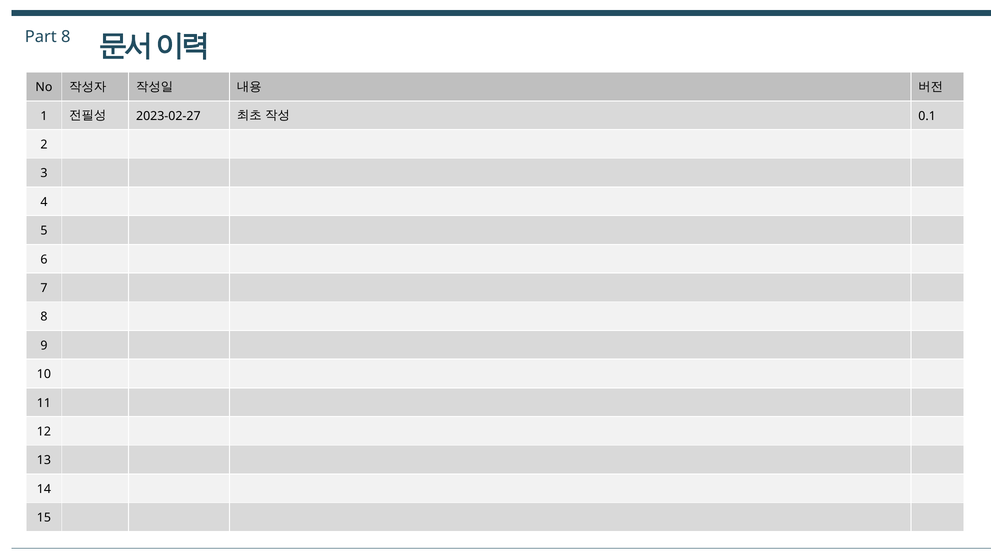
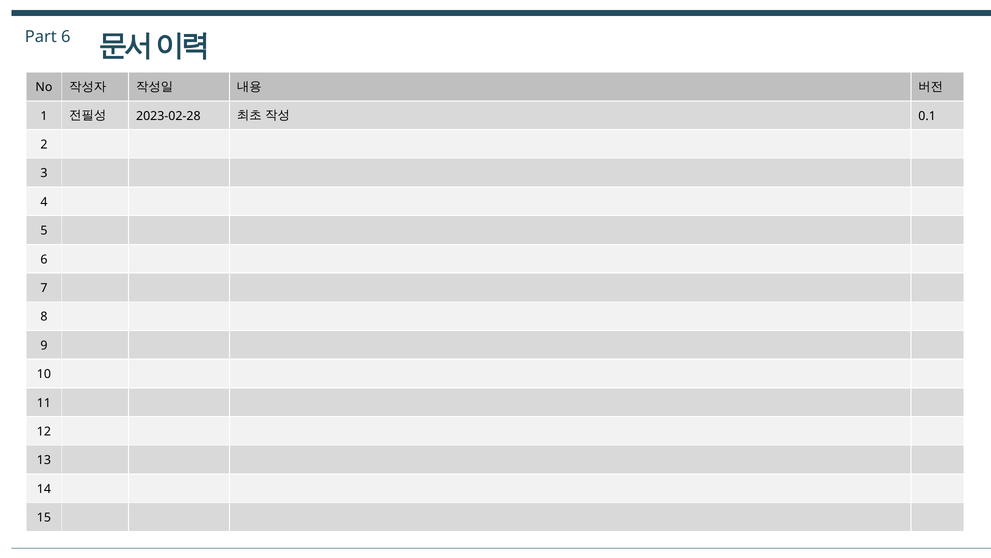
Part 8: 8 -> 6 (66, 37)
2023-02-27: 2023-02-27 -> 2023-02-28 (168, 116)
